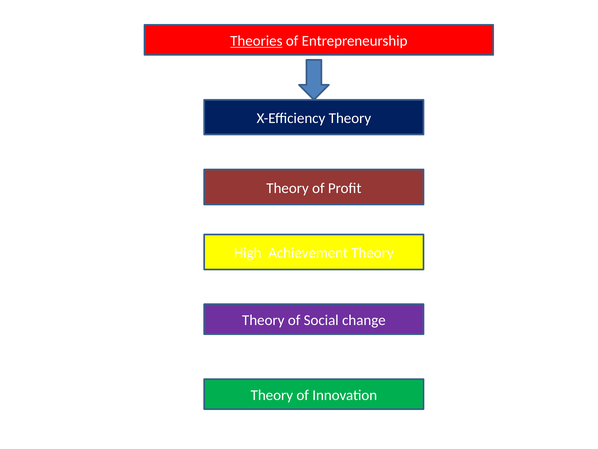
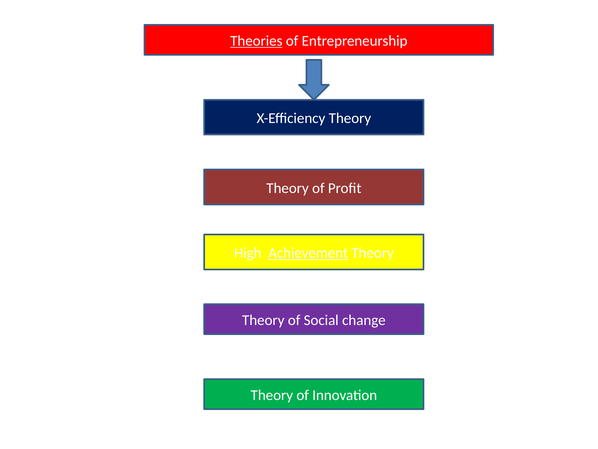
Achievement underline: none -> present (308, 253)
